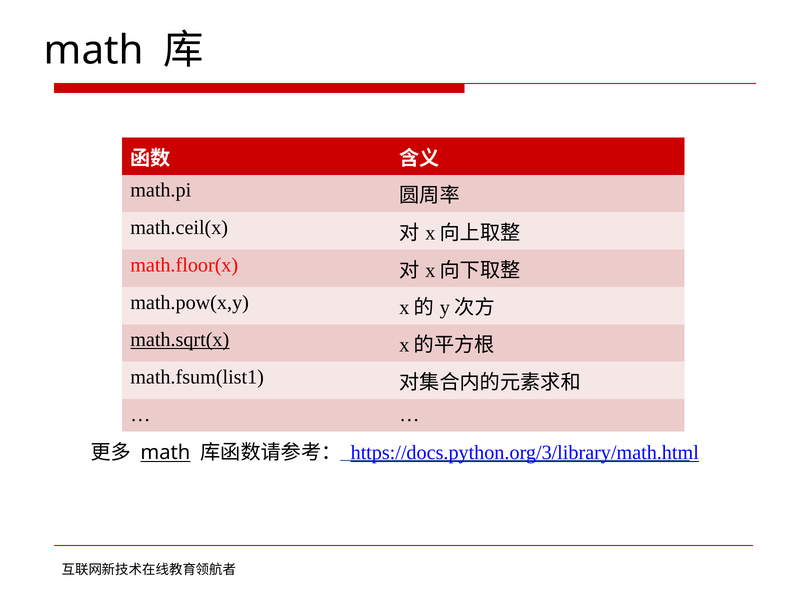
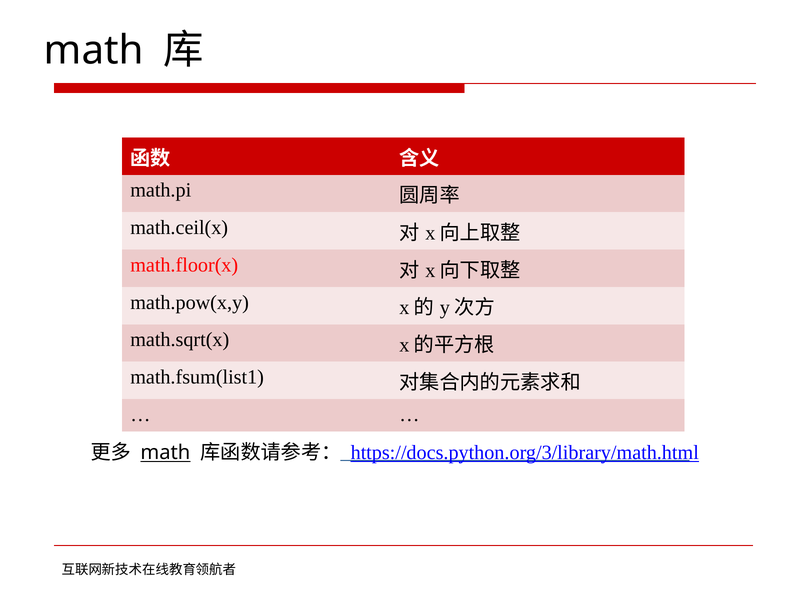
math.sqrt(x underline: present -> none (180, 339)
